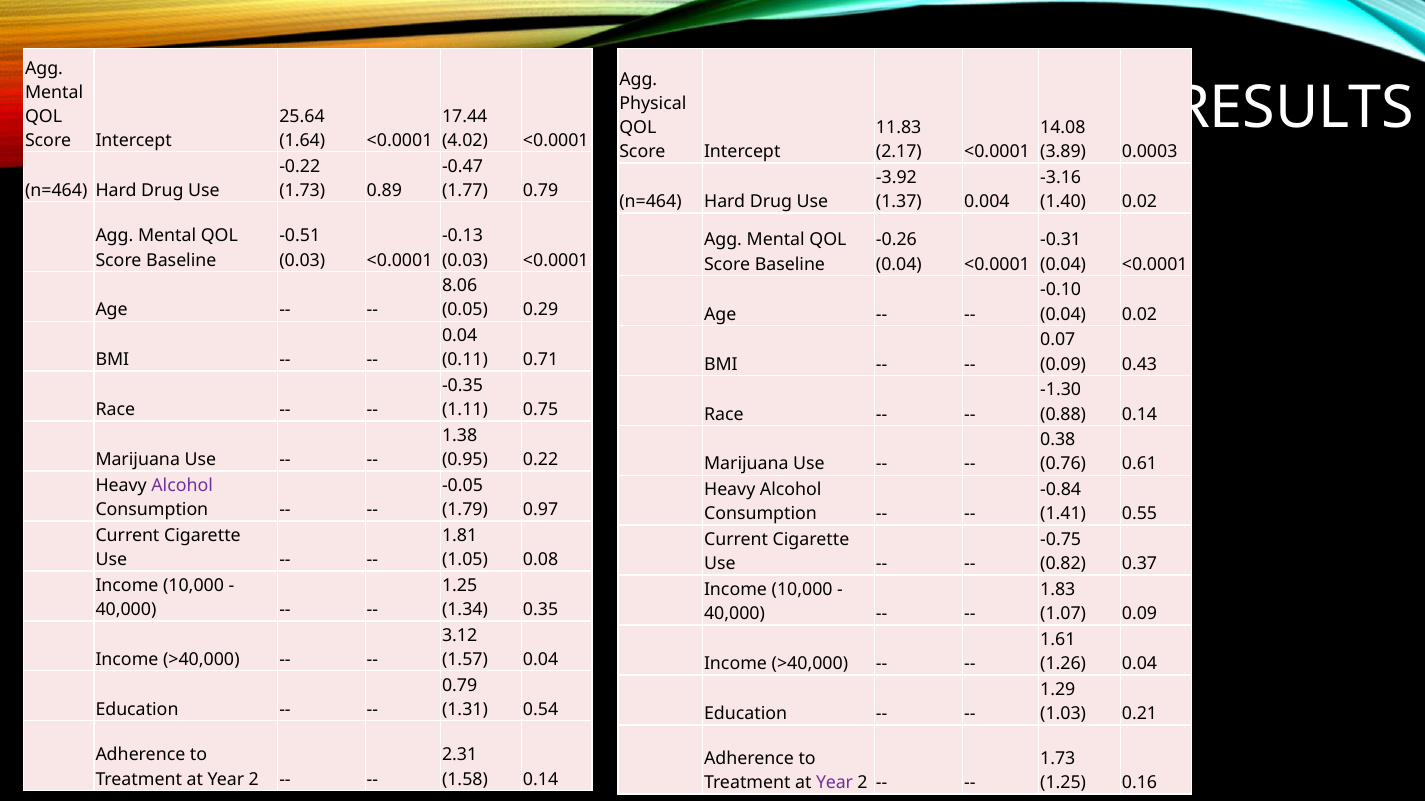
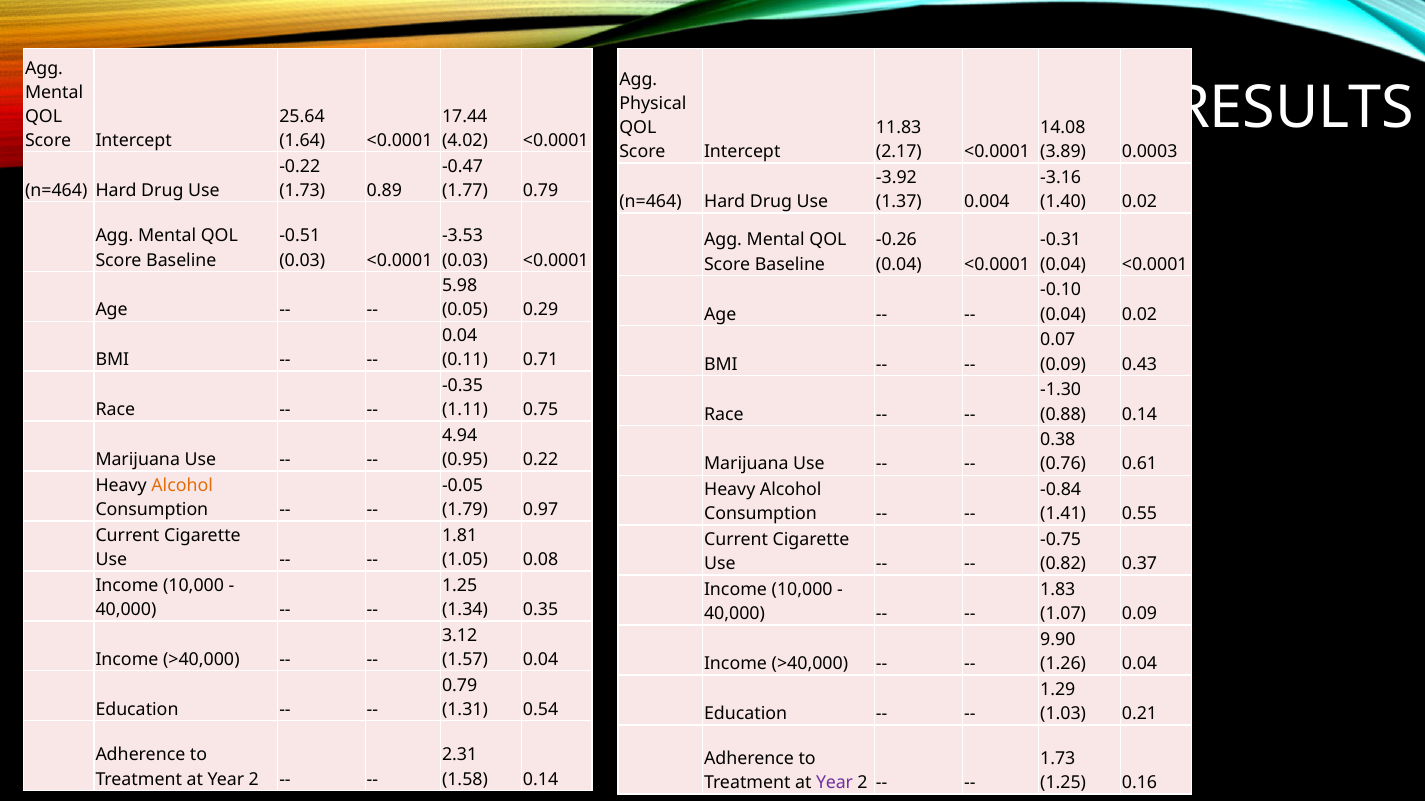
-0.13: -0.13 -> -3.53 (462, 236)
8.06: 8.06 -> 5.98 (460, 286)
1.38: 1.38 -> 4.94 (460, 436)
Alcohol colour: purple -> orange (182, 486)
1.61: 1.61 -> 9.90 (1058, 640)
